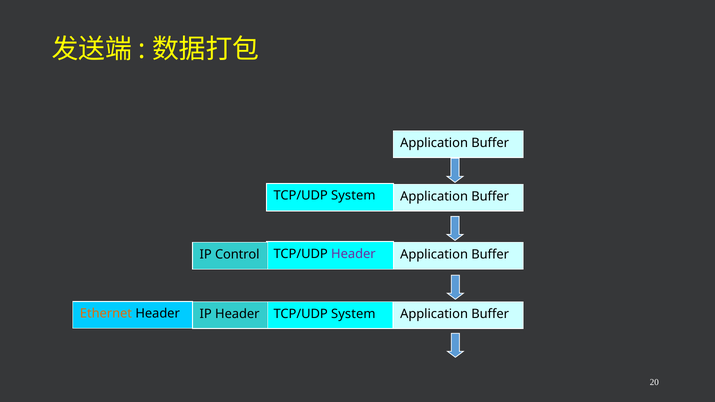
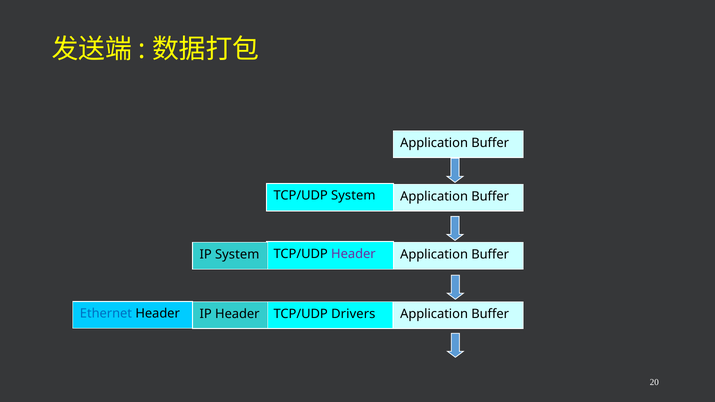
IP Control: Control -> System (237, 255)
Ethernet colour: orange -> blue (106, 314)
System: System -> Drivers (353, 314)
